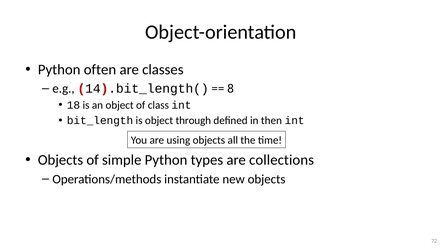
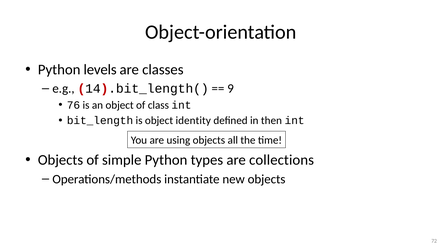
often: often -> levels (100, 70)
8: 8 -> 9 (231, 89)
18: 18 -> 76 (73, 105)
through: through -> identity (193, 120)
